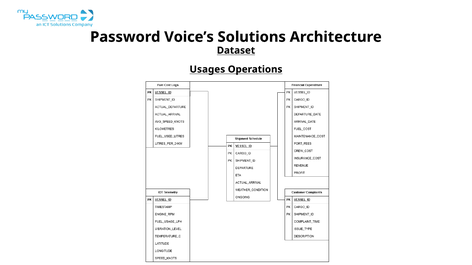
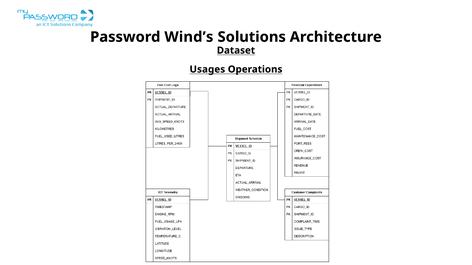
Voice’s: Voice’s -> Wind’s (189, 37)
